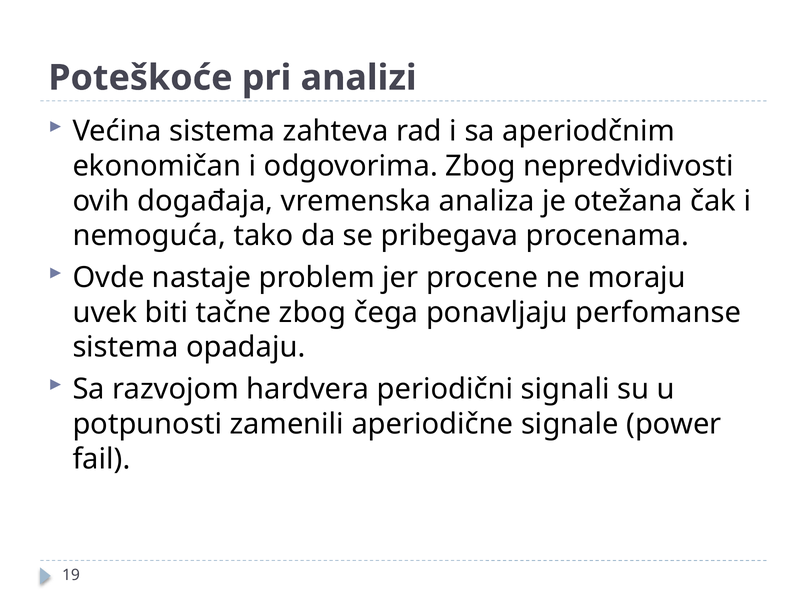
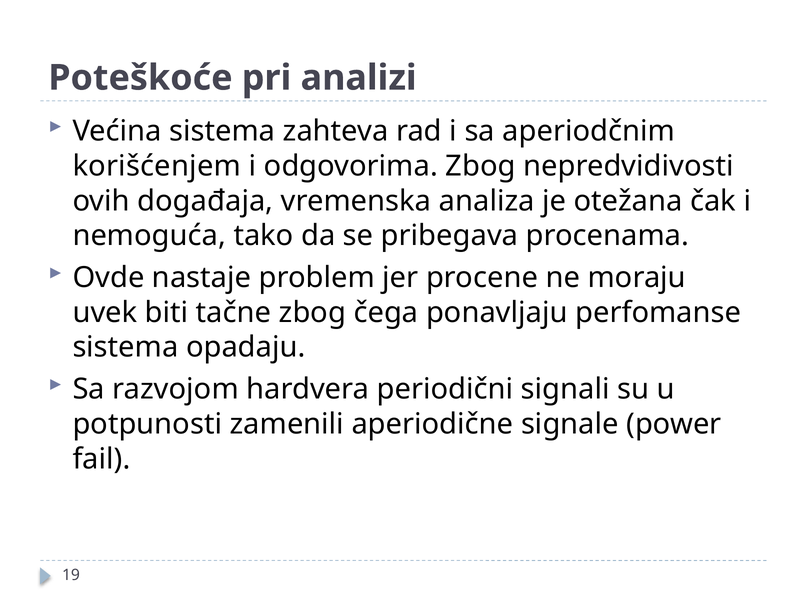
ekonomičan: ekonomičan -> korišćenjem (157, 166)
